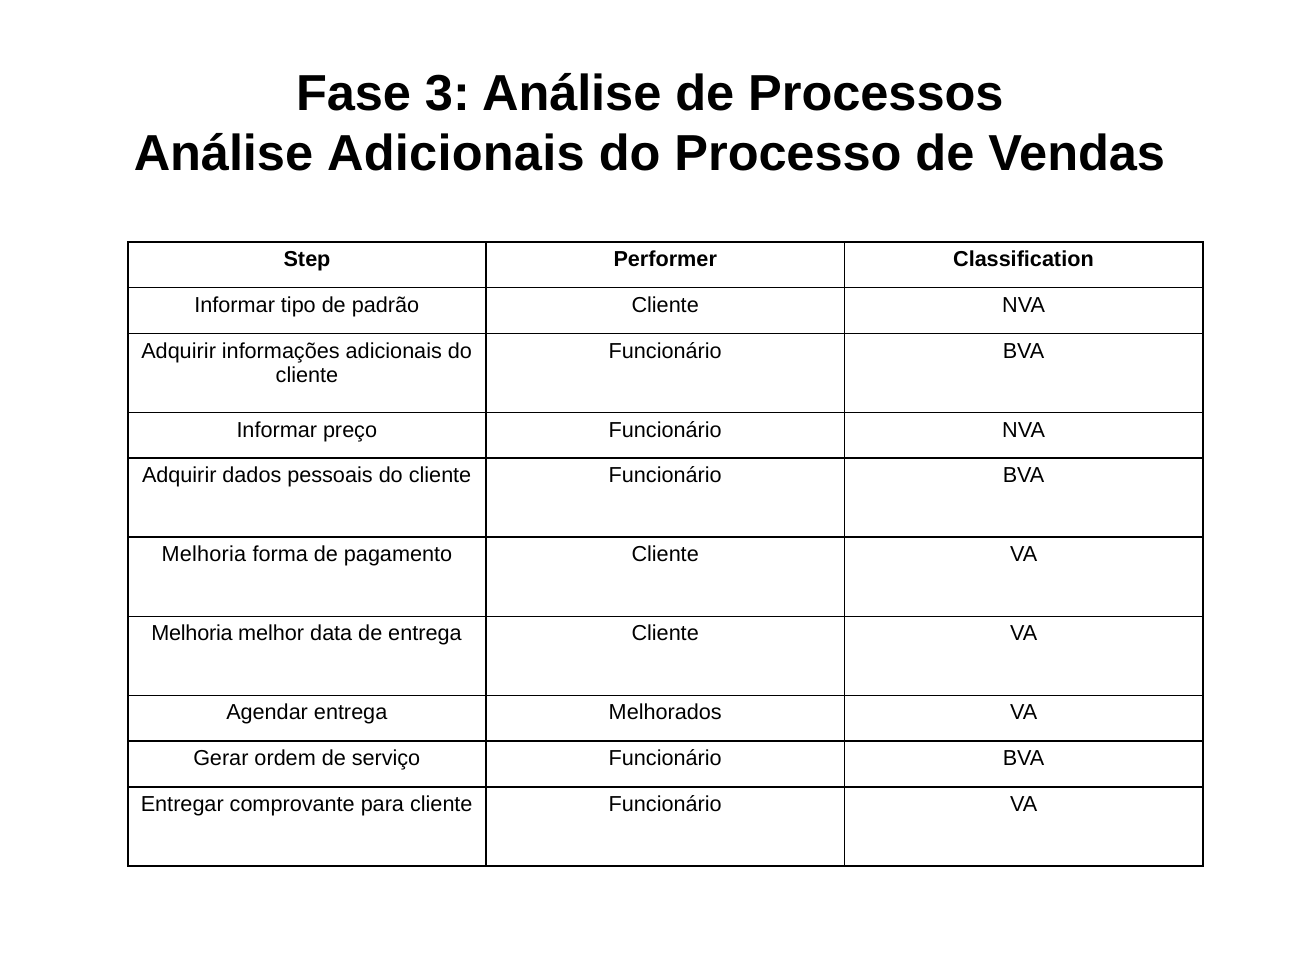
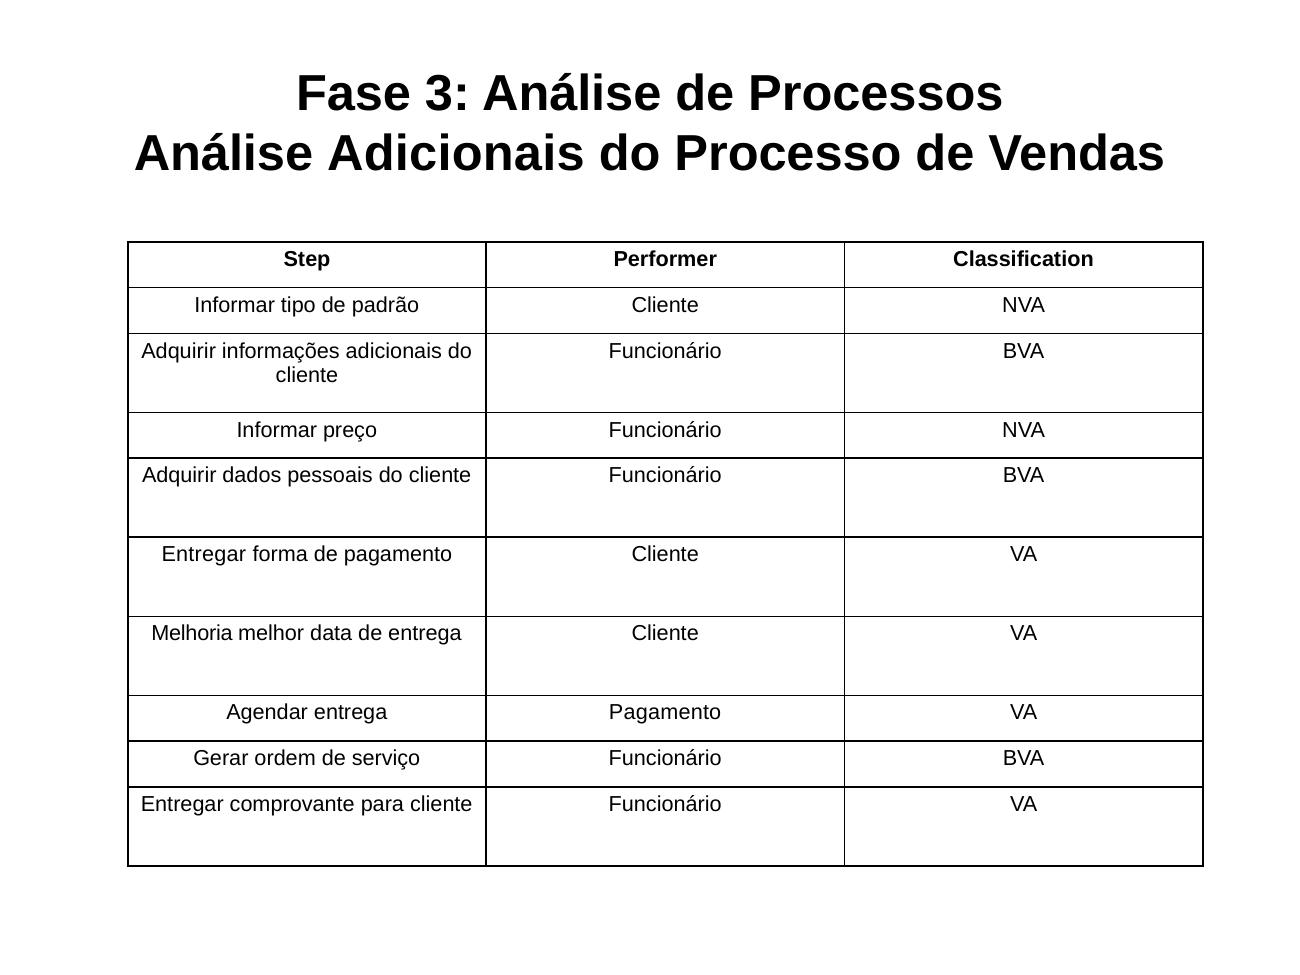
Melhoria: Melhoria -> Entregar (204, 555)
entrega Melhorados: Melhorados -> Pagamento (665, 713)
